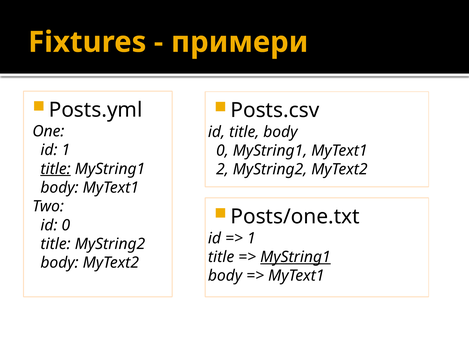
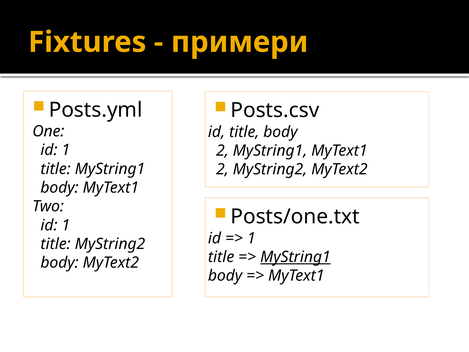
0: 0 -> 2 (222, 151)
title underline: present -> none (56, 169)
0: 0 -> 1 (66, 225)
